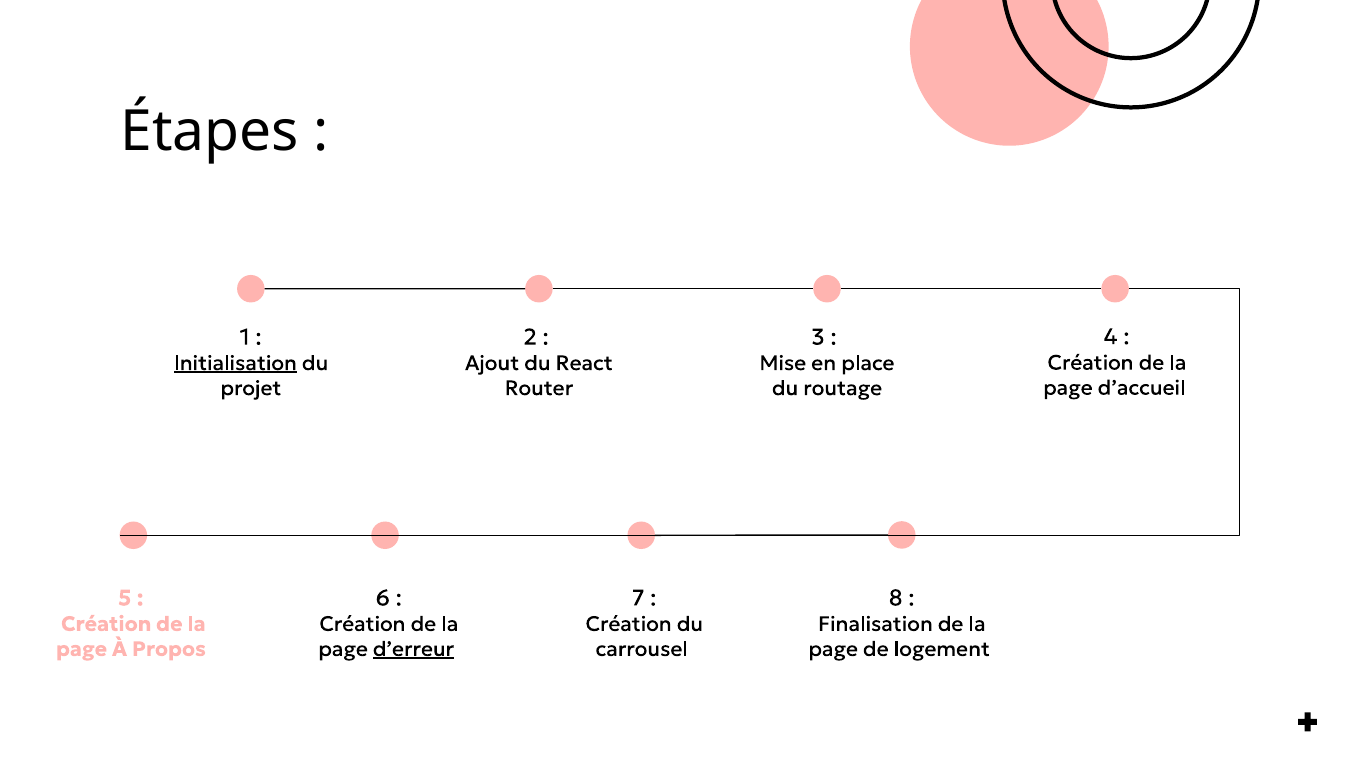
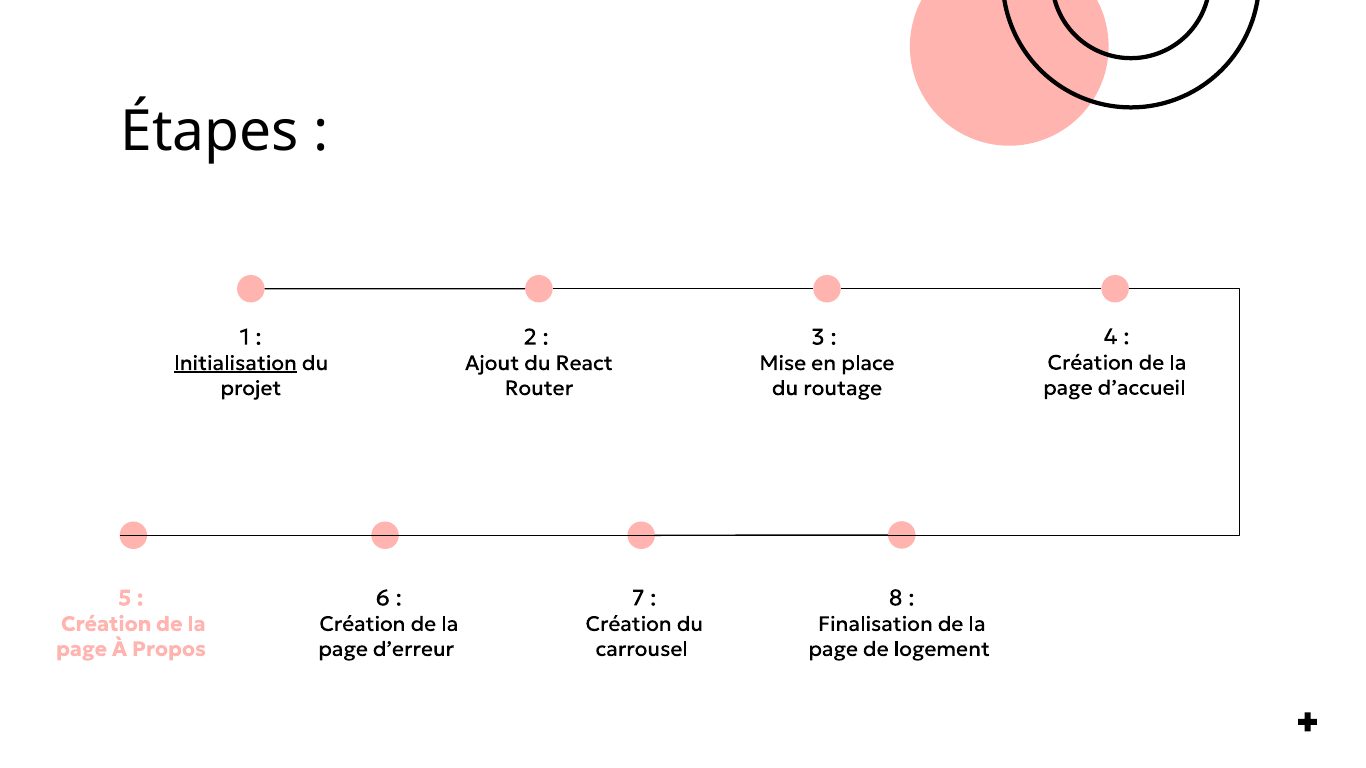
d’erreur underline: present -> none (414, 649)
